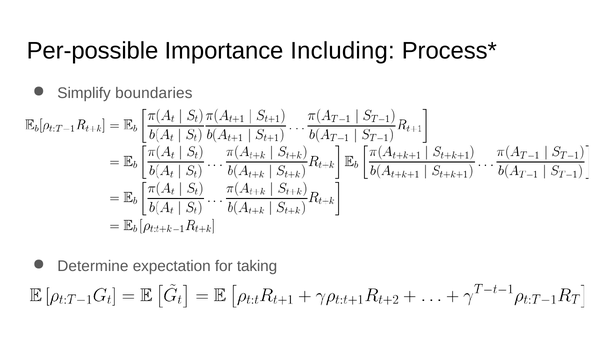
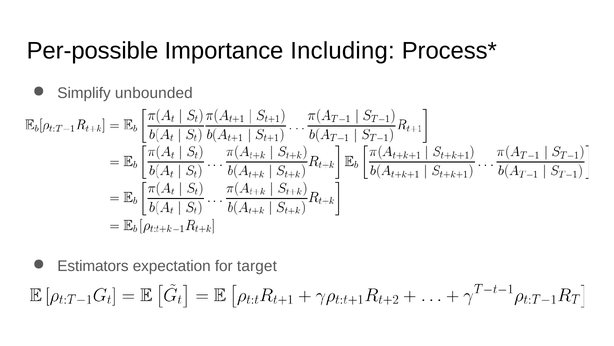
boundaries: boundaries -> unbounded (154, 93)
Determine: Determine -> Estimators (93, 266)
taking: taking -> target (257, 266)
